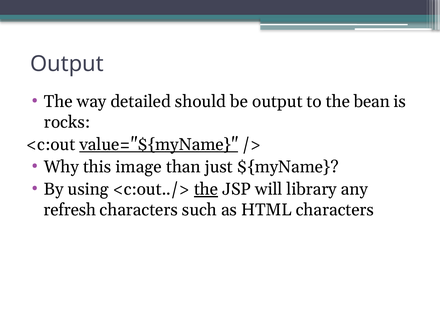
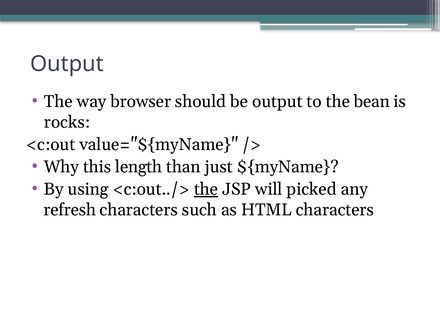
detailed: detailed -> browser (141, 102)
value="${myName underline: present -> none (159, 145)
image: image -> length (139, 167)
library: library -> picked (312, 189)
